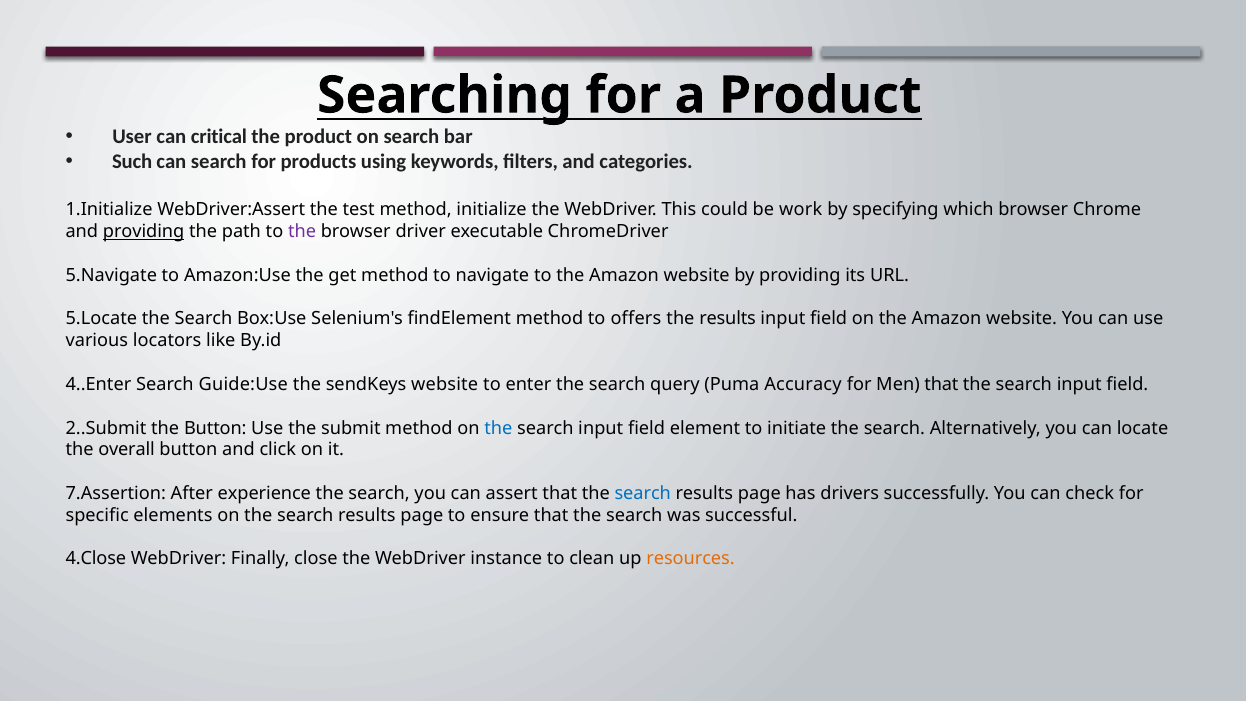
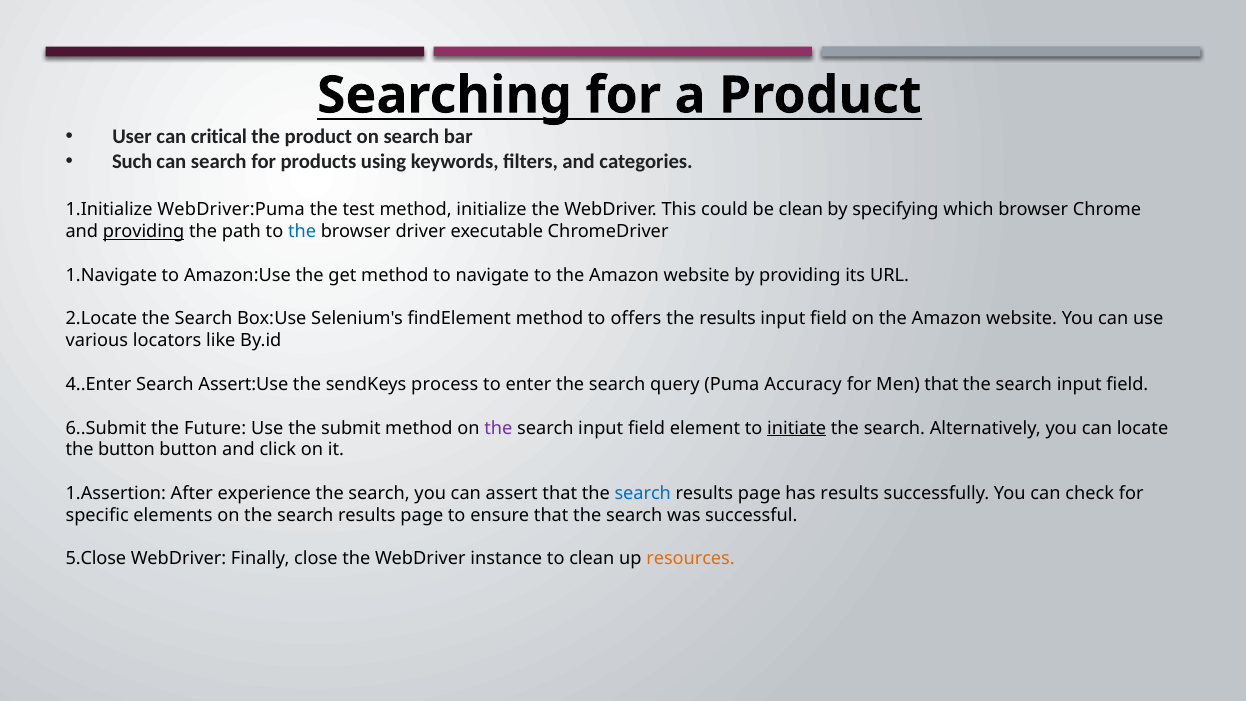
WebDriver:Assert: WebDriver:Assert -> WebDriver:Puma (231, 210)
be work: work -> clean (801, 210)
the colour: purple -> blue (302, 232)
5.Navigate: 5.Navigate -> 1.Navigate (111, 275)
5.Locate: 5.Locate -> 2.Locate (101, 319)
Guide:Use: Guide:Use -> Assert:Use (243, 384)
sendKeys website: website -> process (445, 384)
2..Submit: 2..Submit -> 6..Submit (106, 428)
the Button: Button -> Future (215, 428)
the colour: blue -> purple (498, 428)
initiate underline: none -> present (797, 428)
the overall: overall -> button (127, 450)
7.Assertion: 7.Assertion -> 1.Assertion (116, 493)
has drivers: drivers -> results (850, 493)
4.Close: 4.Close -> 5.Close (96, 559)
